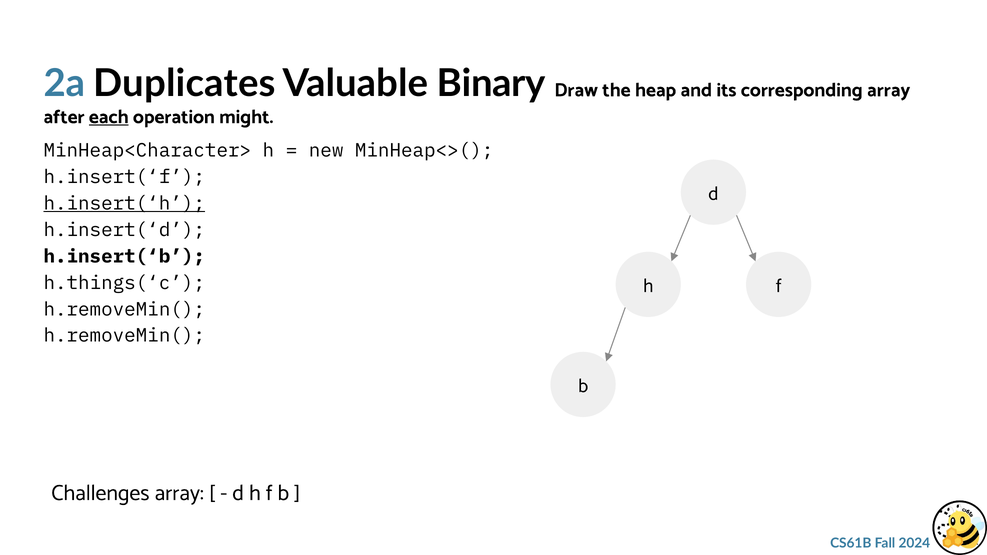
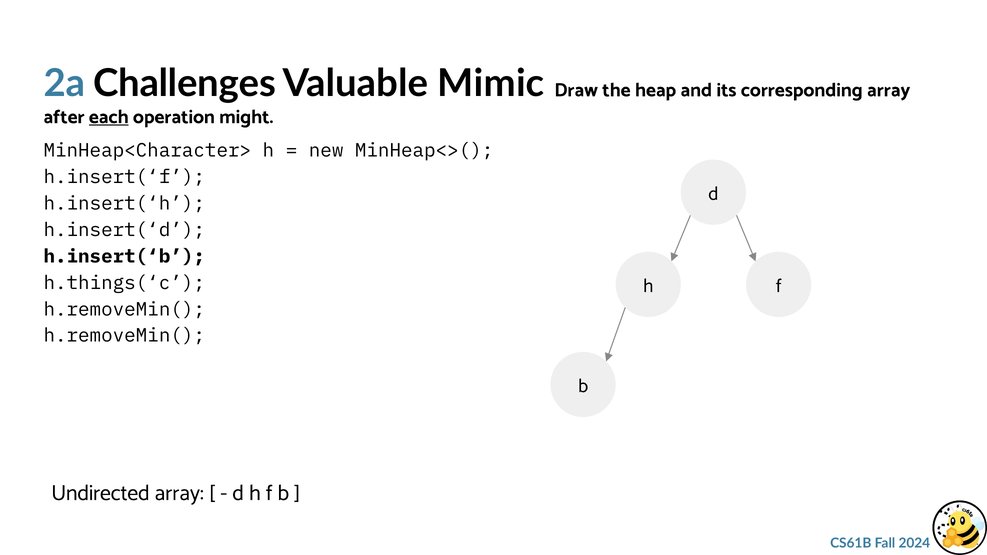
Duplicates: Duplicates -> Challenges (184, 84)
Binary: Binary -> Mimic (491, 84)
h.insert(‘h underline: present -> none (124, 203)
Challenges: Challenges -> Undirected (100, 493)
